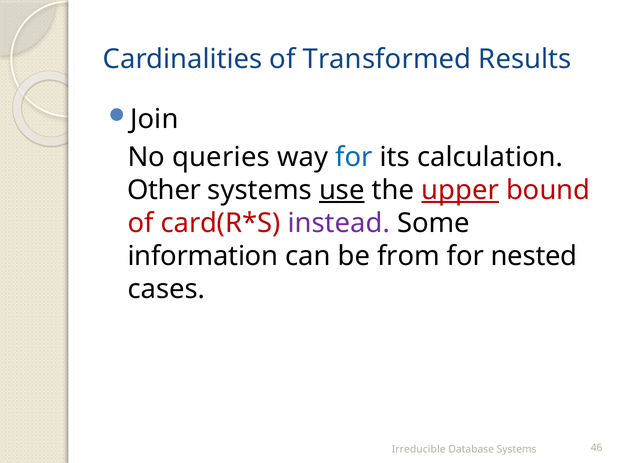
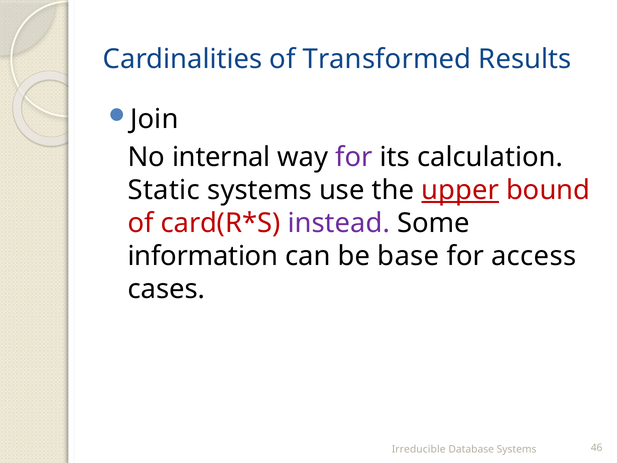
queries: queries -> internal (221, 157)
for colour: blue -> purple (354, 157)
Other: Other -> Static (164, 190)
use underline: present -> none (342, 190)
from: from -> base (408, 256)
nested: nested -> access (534, 256)
